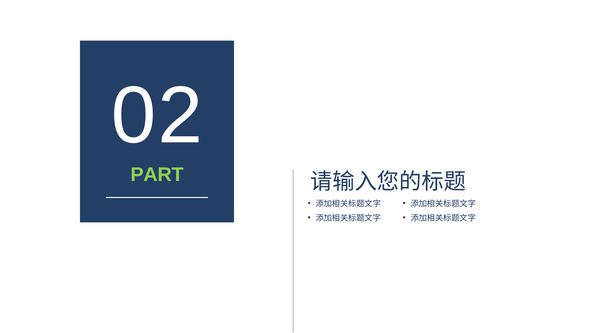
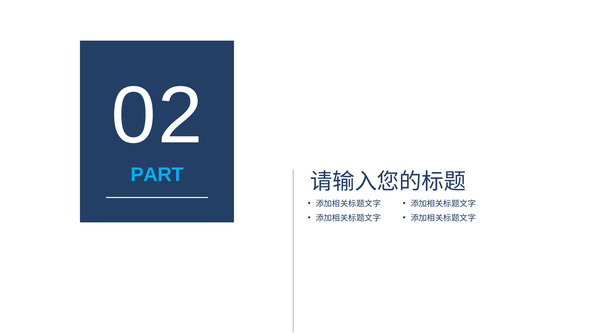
PART colour: light green -> light blue (157, 175)
